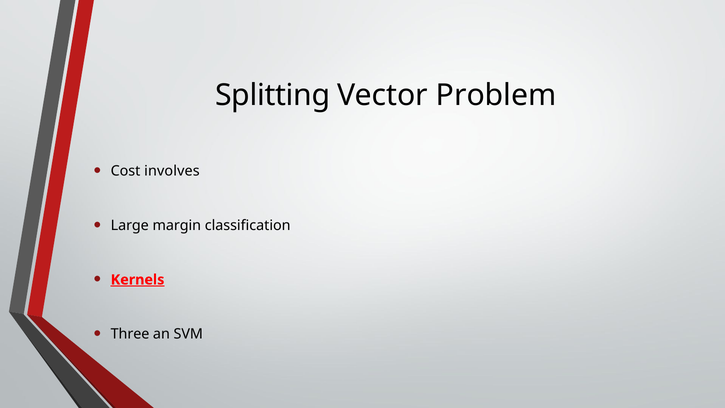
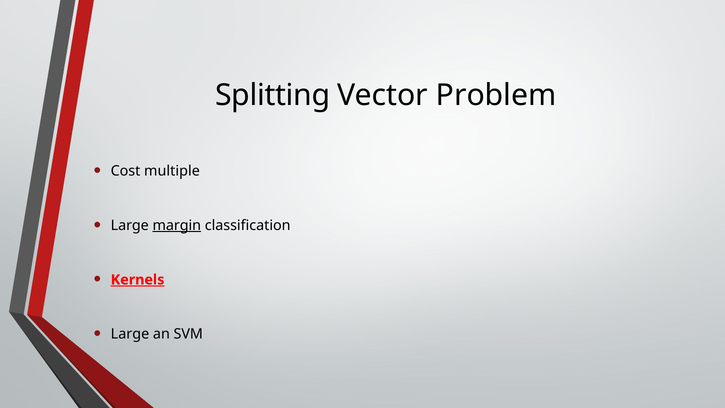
involves: involves -> multiple (172, 171)
margin underline: none -> present (177, 225)
Three: Three -> Large (130, 334)
